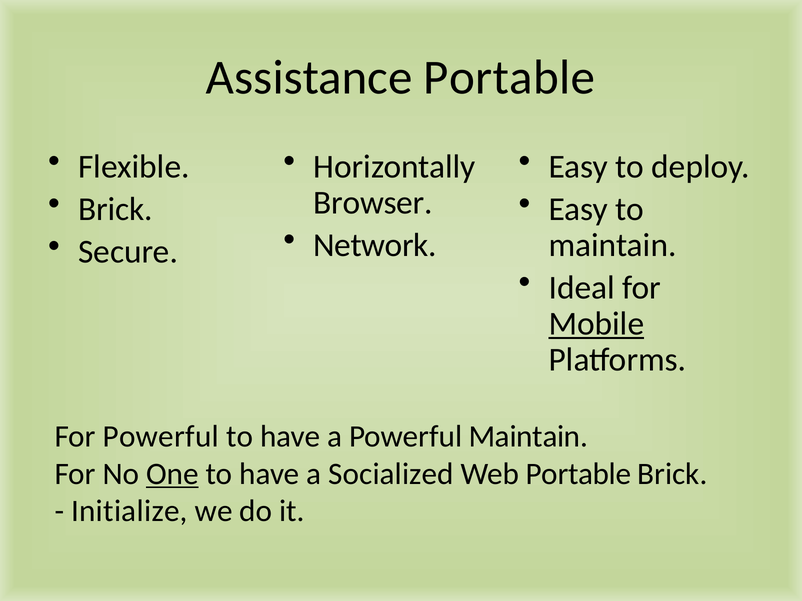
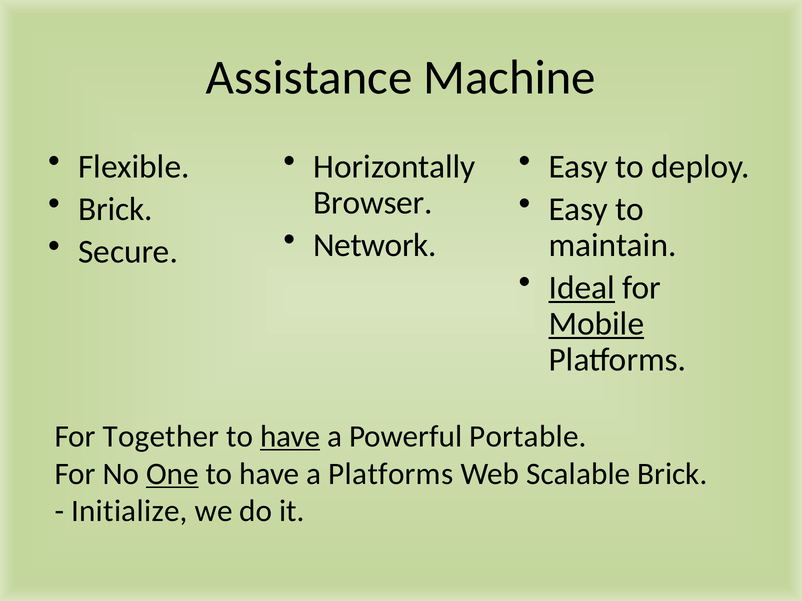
Assistance Portable: Portable -> Machine (510, 78)
Ideal underline: none -> present (582, 288)
For Powerful: Powerful -> Together (161, 437)
have underline: none -> present (290, 437)
Powerful Maintain: Maintain -> Portable (528, 437)
a Socialized: Socialized -> Platforms (391, 474)
Web Portable: Portable -> Scalable (578, 474)
